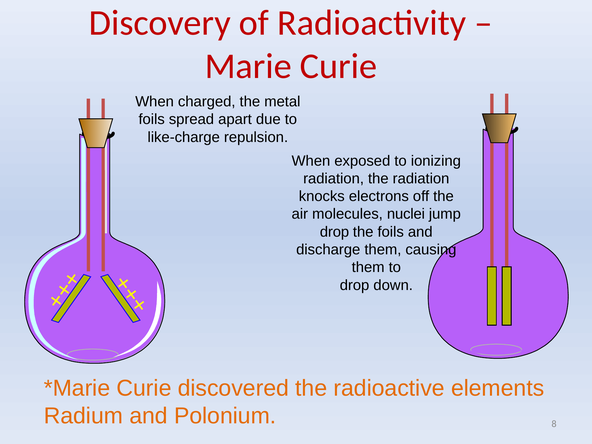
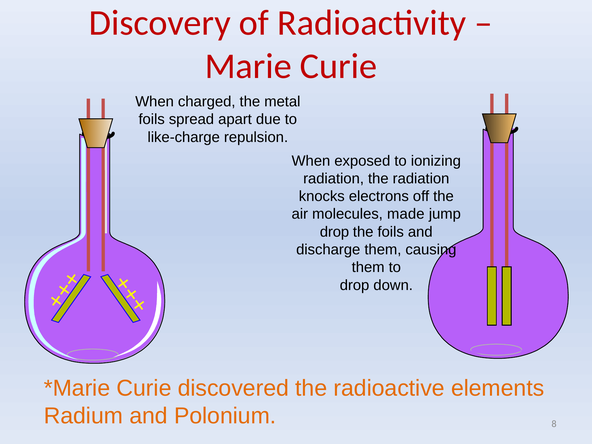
nuclei: nuclei -> made (406, 214)
